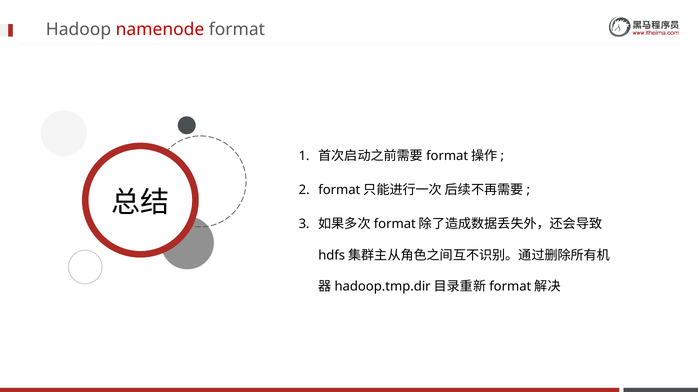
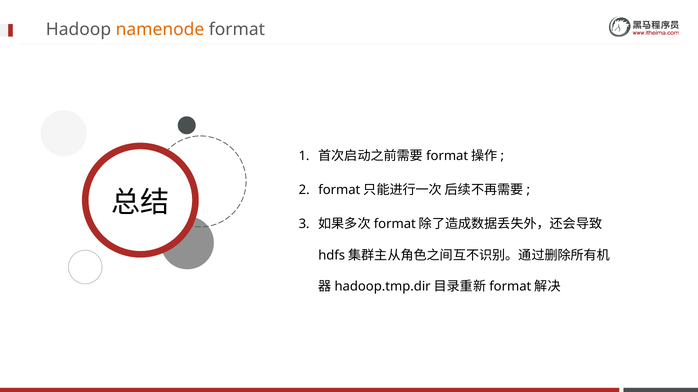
namenode colour: red -> orange (160, 29)
